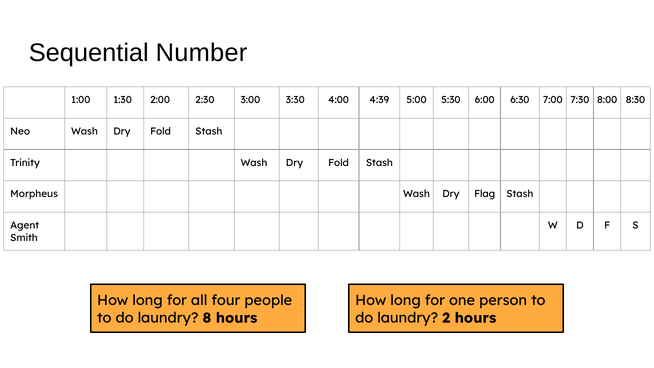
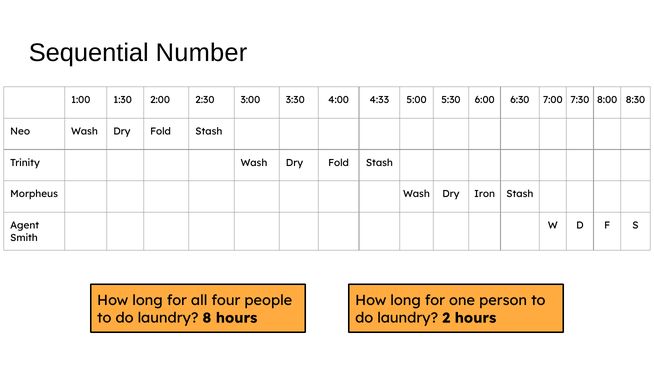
4:39: 4:39 -> 4:33 (379, 100)
Flag: Flag -> Iron (485, 194)
